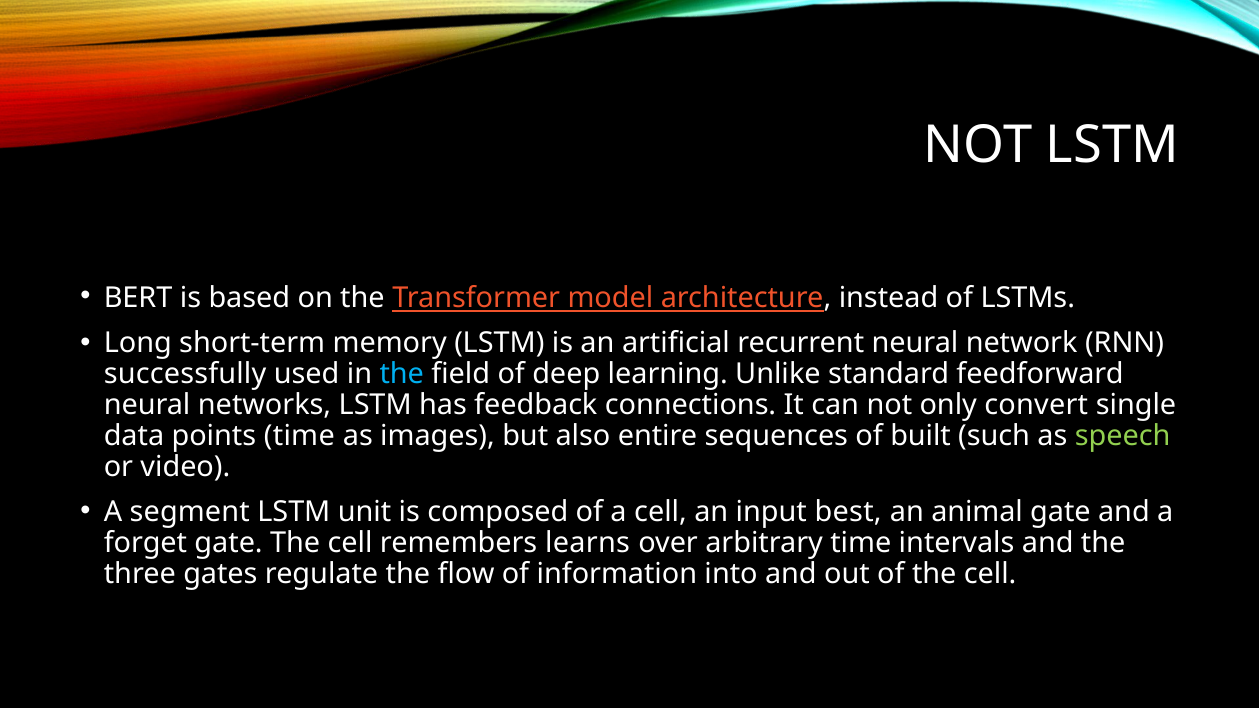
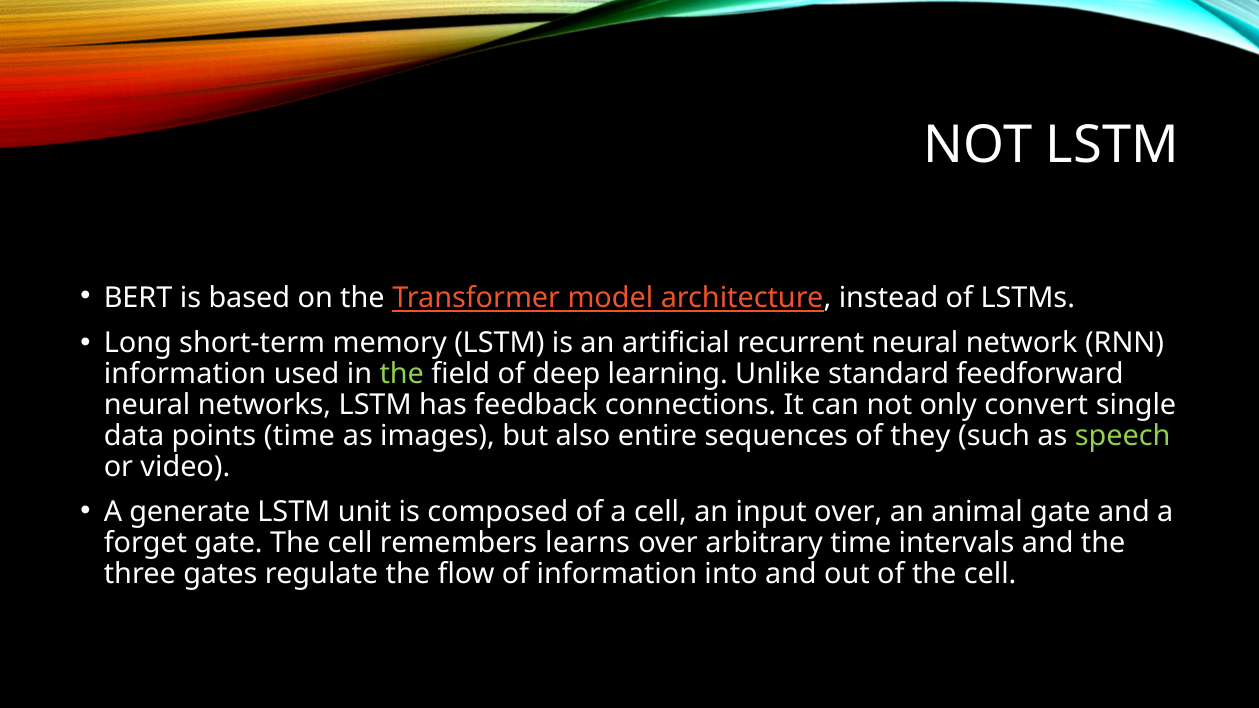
successfully: successfully -> information (185, 374)
the colour: light blue -> light green (402, 374)
built: built -> they (920, 436)
segment: segment -> generate (190, 512)
input best: best -> over (848, 512)
